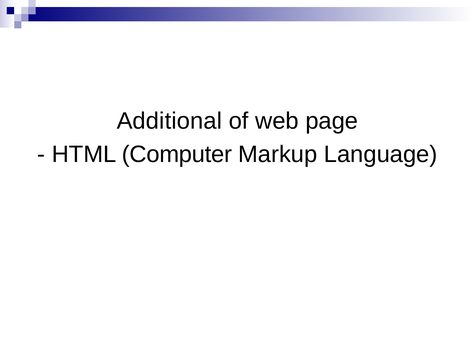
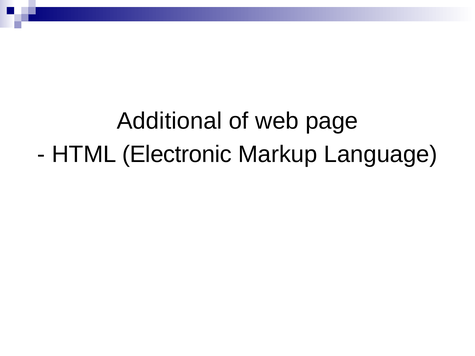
Computer: Computer -> Electronic (177, 154)
